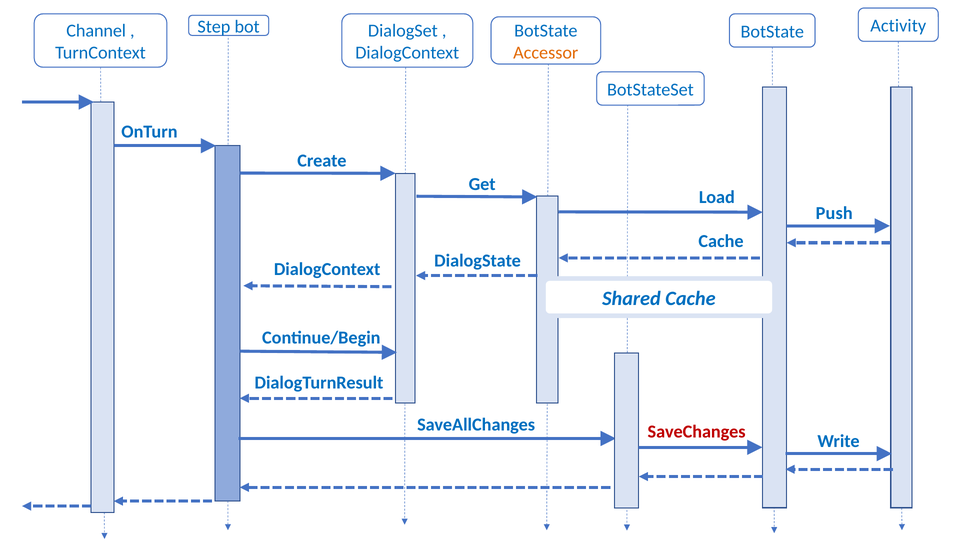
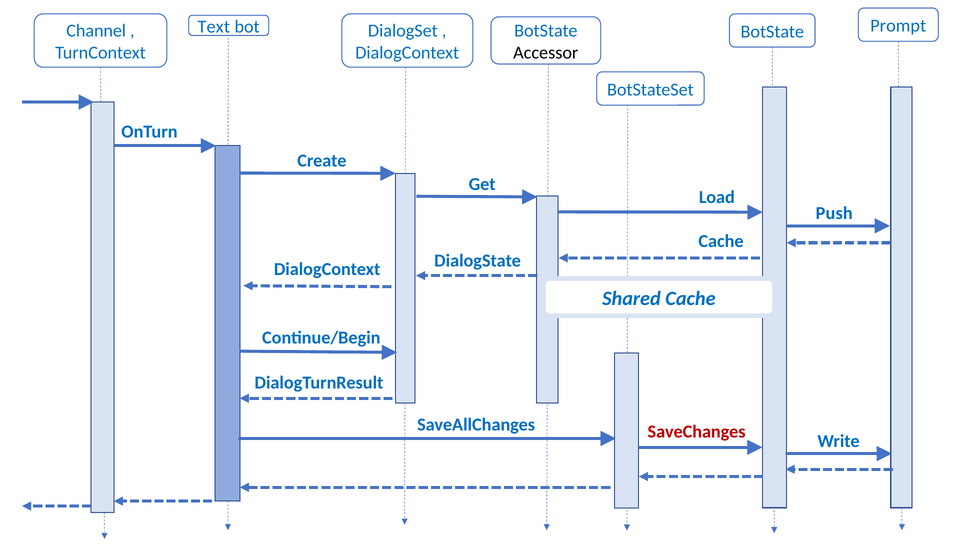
Step: Step -> Text (214, 27)
Activity: Activity -> Prompt (898, 26)
Accessor colour: orange -> black (546, 53)
